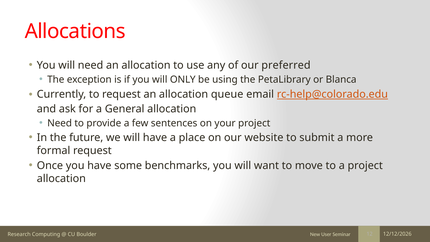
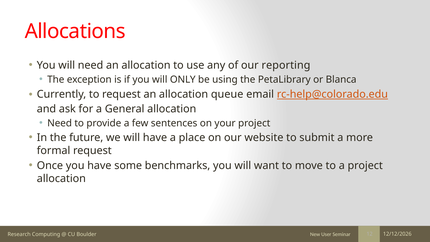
preferred: preferred -> reporting (286, 65)
